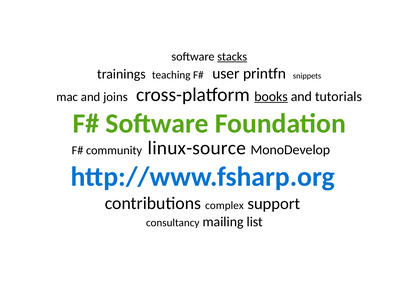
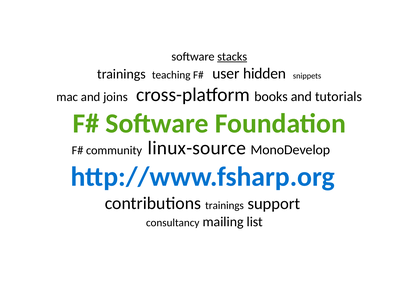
printfn: printfn -> hidden (265, 74)
books underline: present -> none (271, 97)
contributions complex: complex -> trainings (224, 206)
